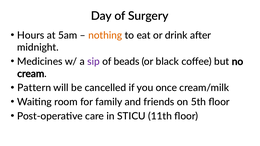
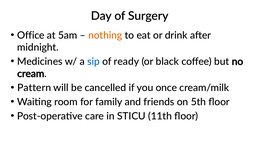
Hours: Hours -> Office (31, 35)
sip colour: purple -> blue (94, 62)
beads: beads -> ready (126, 62)
